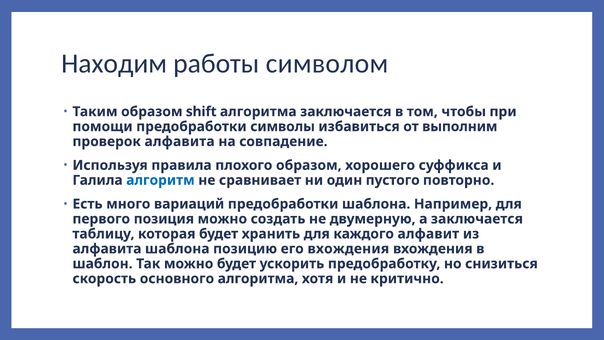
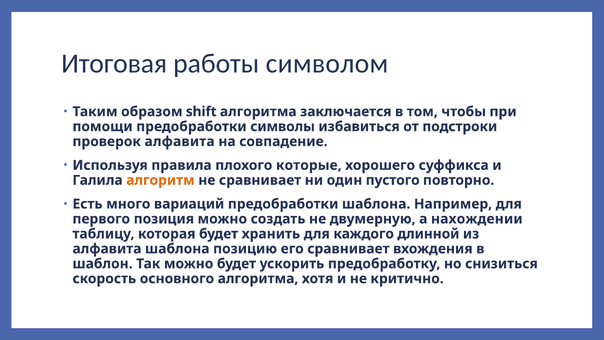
Находим: Находим -> Итоговая (114, 64)
выполним: выполним -> подстроки (460, 126)
плохого образом: образом -> которые (309, 165)
алгоритм colour: blue -> orange (160, 180)
а заключается: заключается -> нахождении (477, 219)
алфавит: алфавит -> длинной (428, 234)
его вхождения: вхождения -> сравнивает (348, 249)
